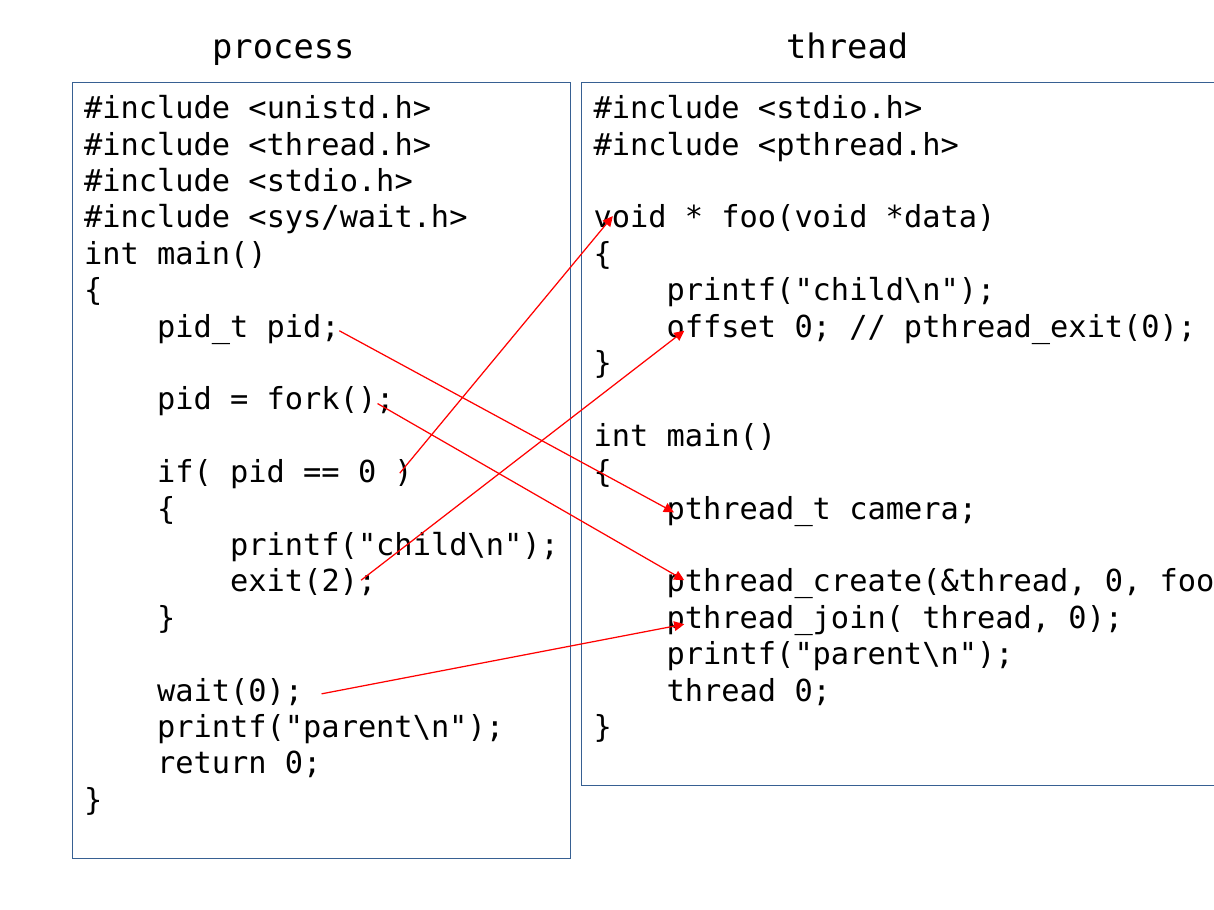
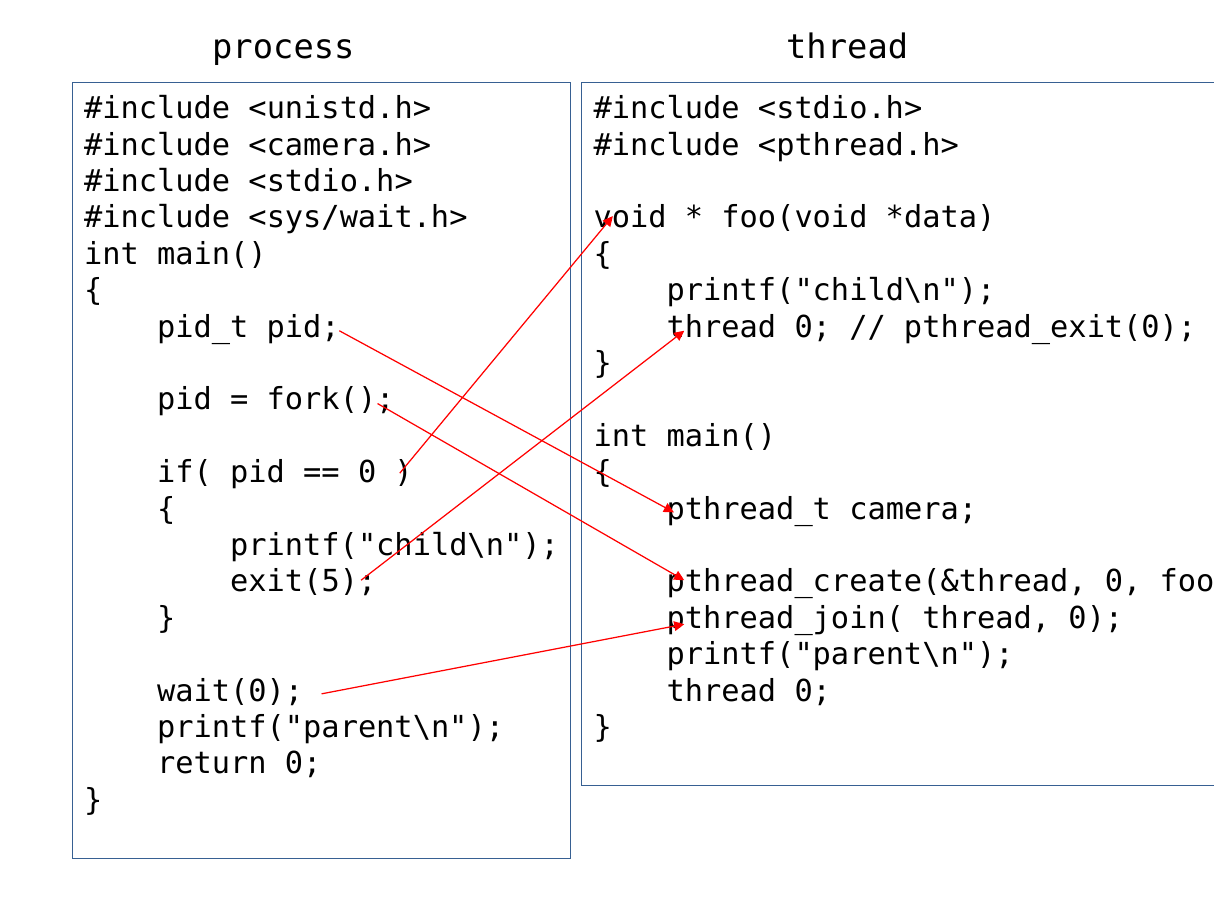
<thread.h>: <thread.h> -> <camera.h> (340, 145)
offset: offset -> thread (721, 327)
exit(2: exit(2 -> exit(5 (303, 582)
